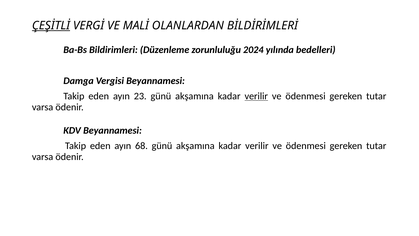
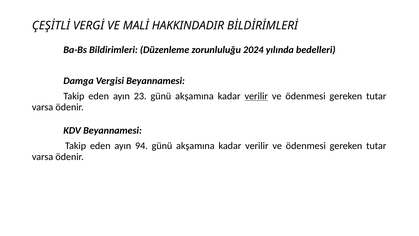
ÇEŞİTLİ underline: present -> none (51, 26)
OLANLARDAN: OLANLARDAN -> HAKKINDADIR (188, 26)
68: 68 -> 94 (141, 146)
